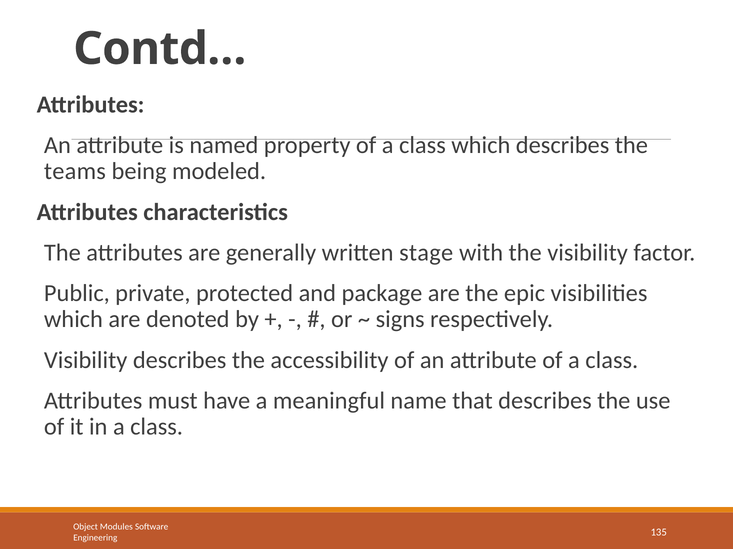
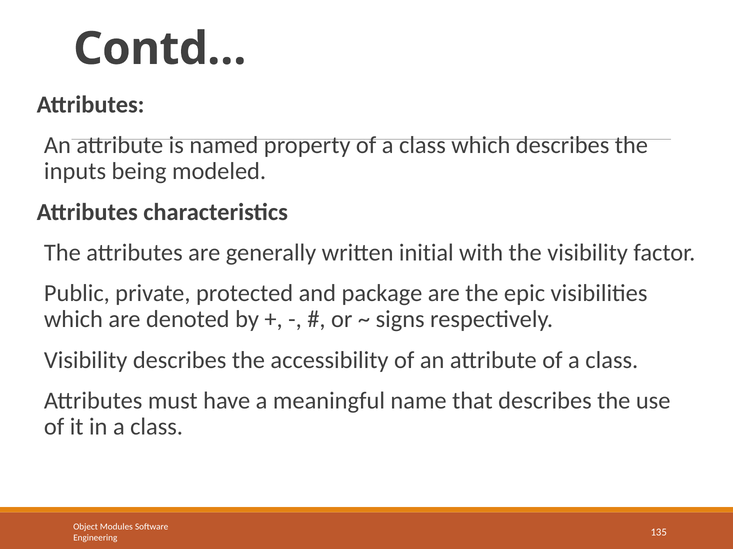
teams: teams -> inputs (75, 172)
stage: stage -> initial (426, 253)
